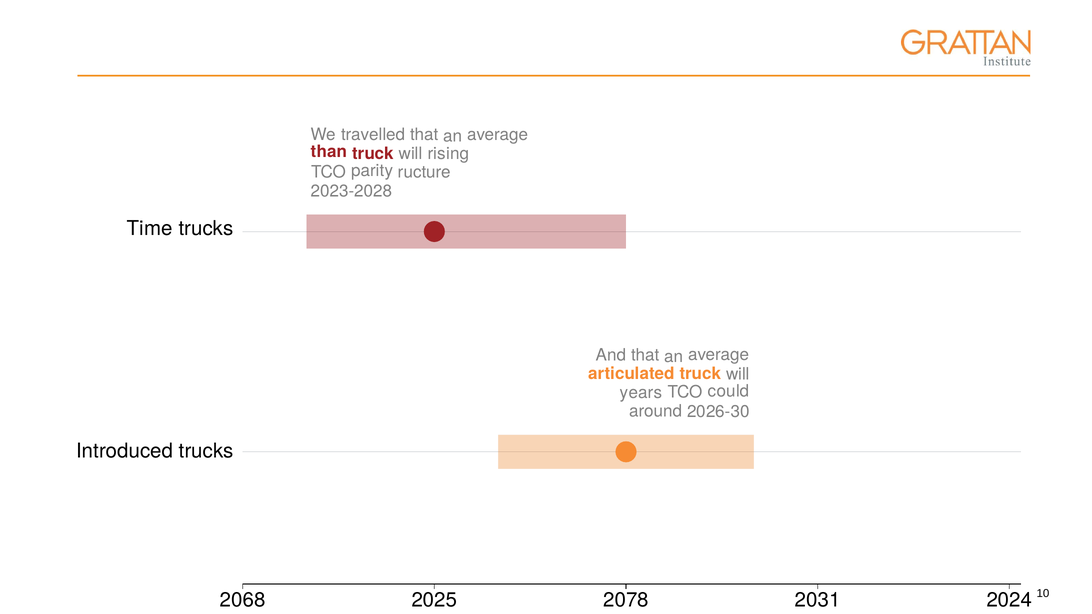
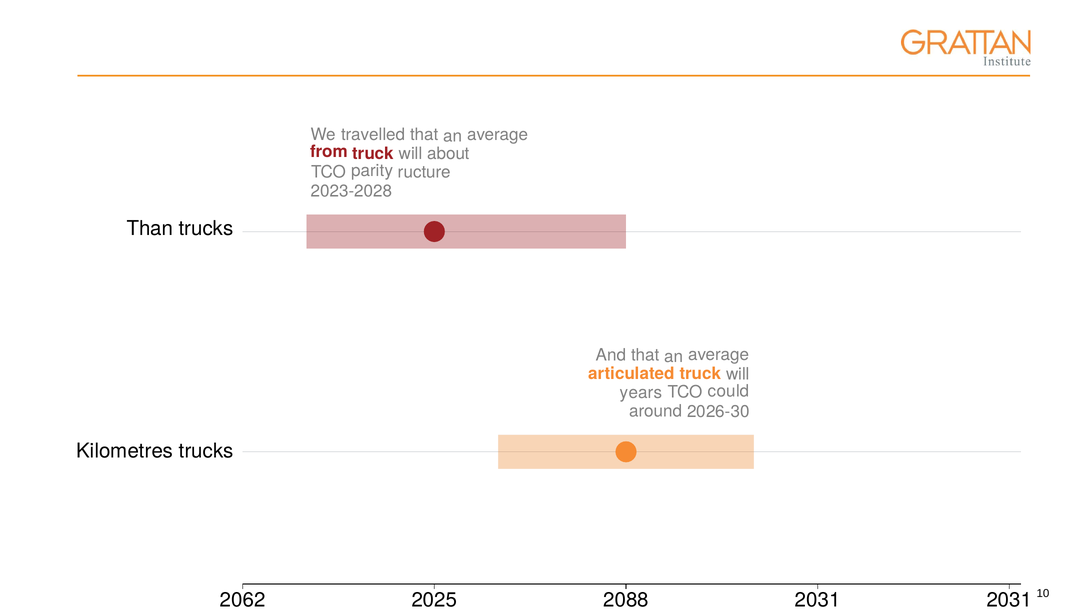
than: than -> from (329, 152)
rising: rising -> about (449, 154)
Time: Time -> Than (150, 229)
Introduced: Introduced -> Kilometres (125, 451)
2068: 2068 -> 2062 (243, 600)
2078: 2078 -> 2088 (626, 600)
2031 2024: 2024 -> 2031 (1009, 600)
